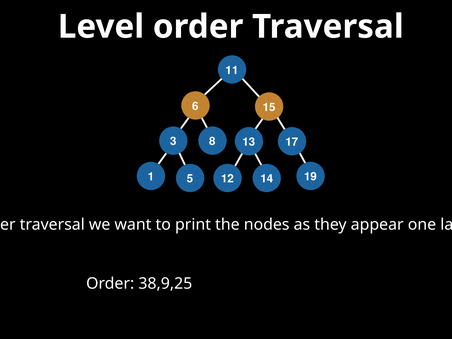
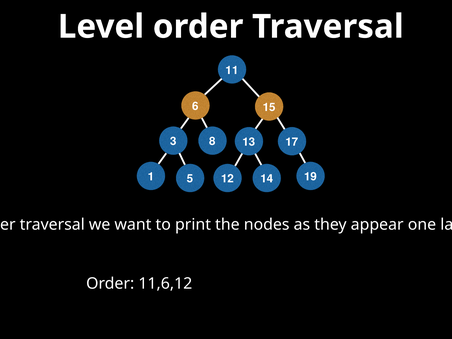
38,9,25: 38,9,25 -> 11,6,12 (165, 284)
